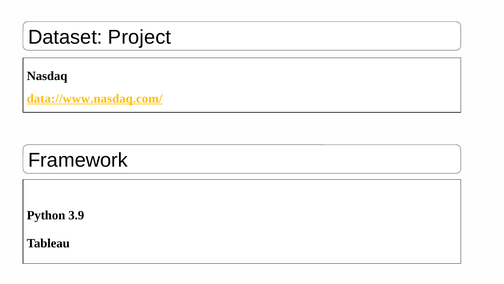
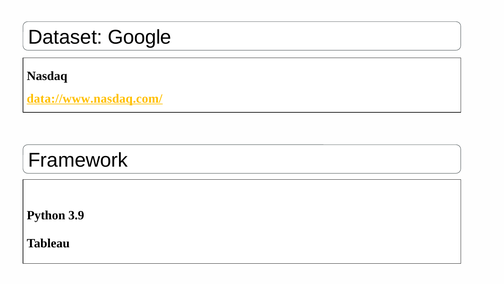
Project: Project -> Google (140, 37)
